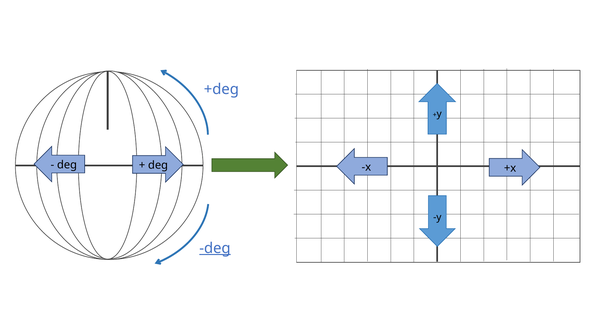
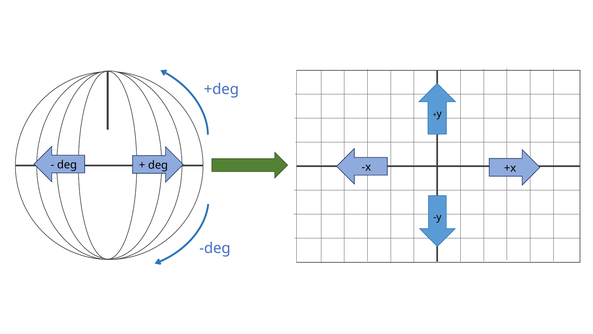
deg underline: present -> none (215, 248)
